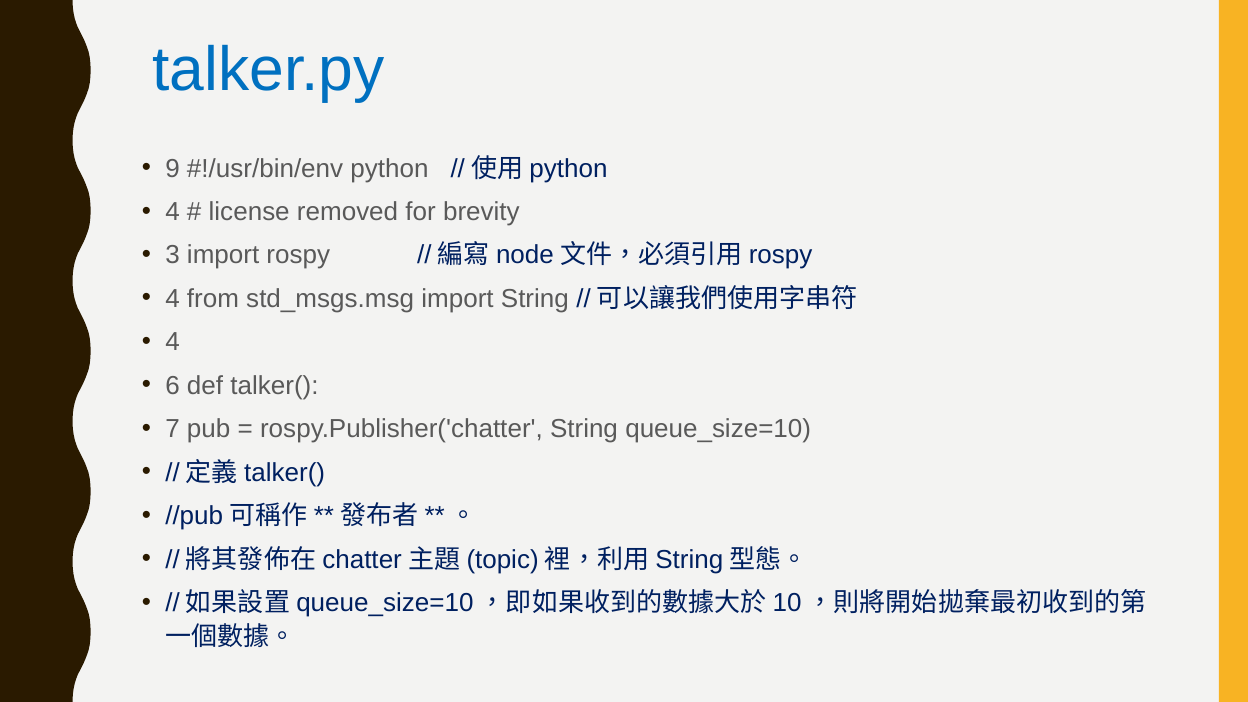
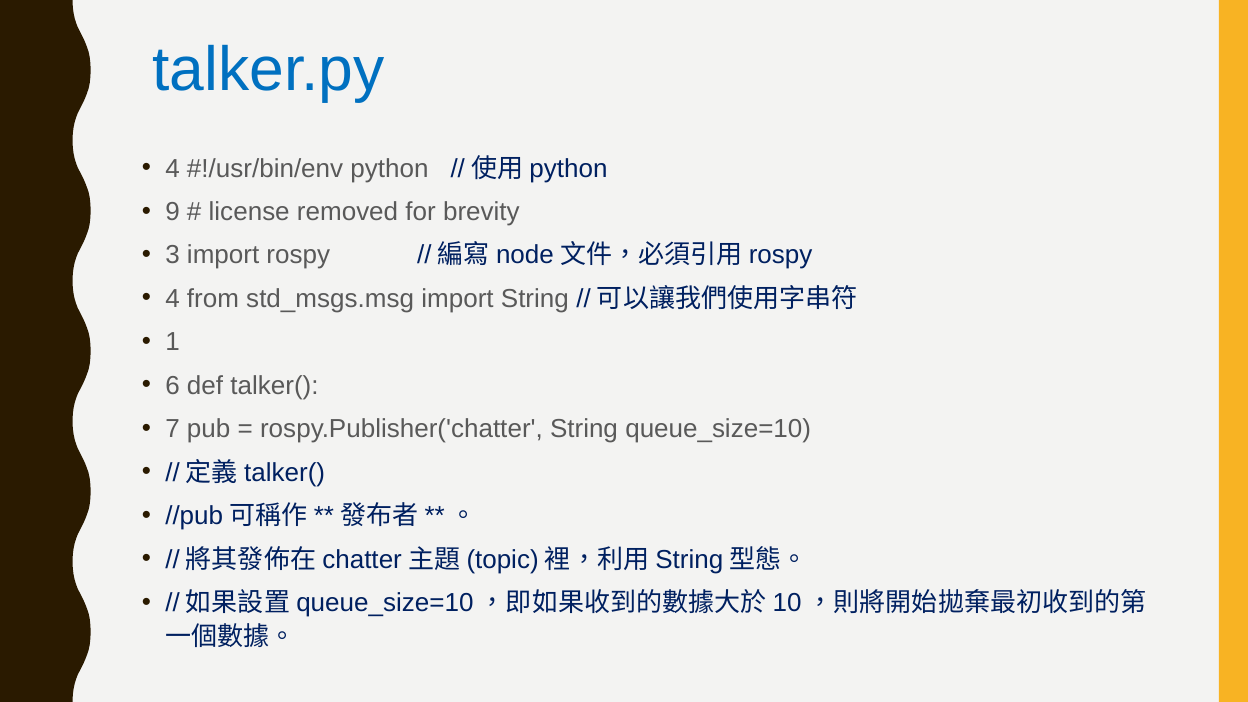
9: 9 -> 4 (173, 168)
4: 4 -> 9 (173, 212)
4: 4 -> 1 (173, 342)
